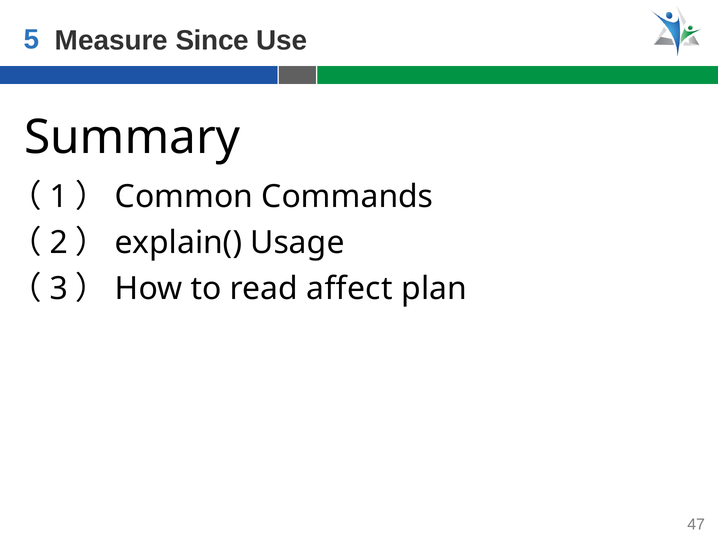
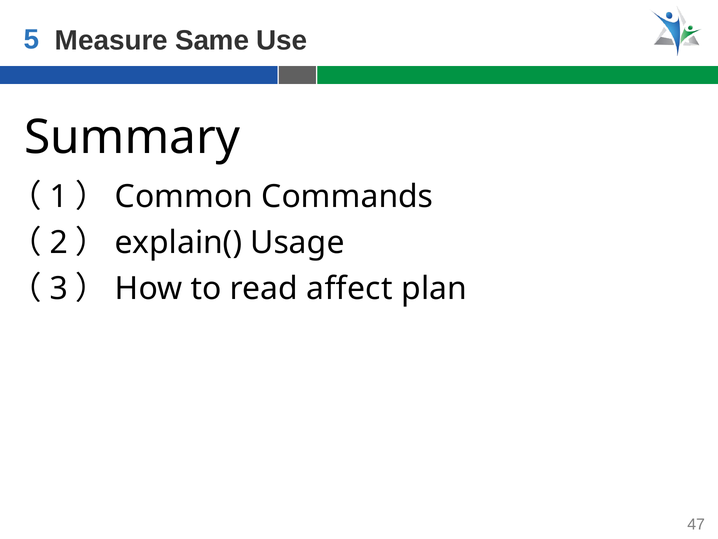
Since: Since -> Same (212, 40)
